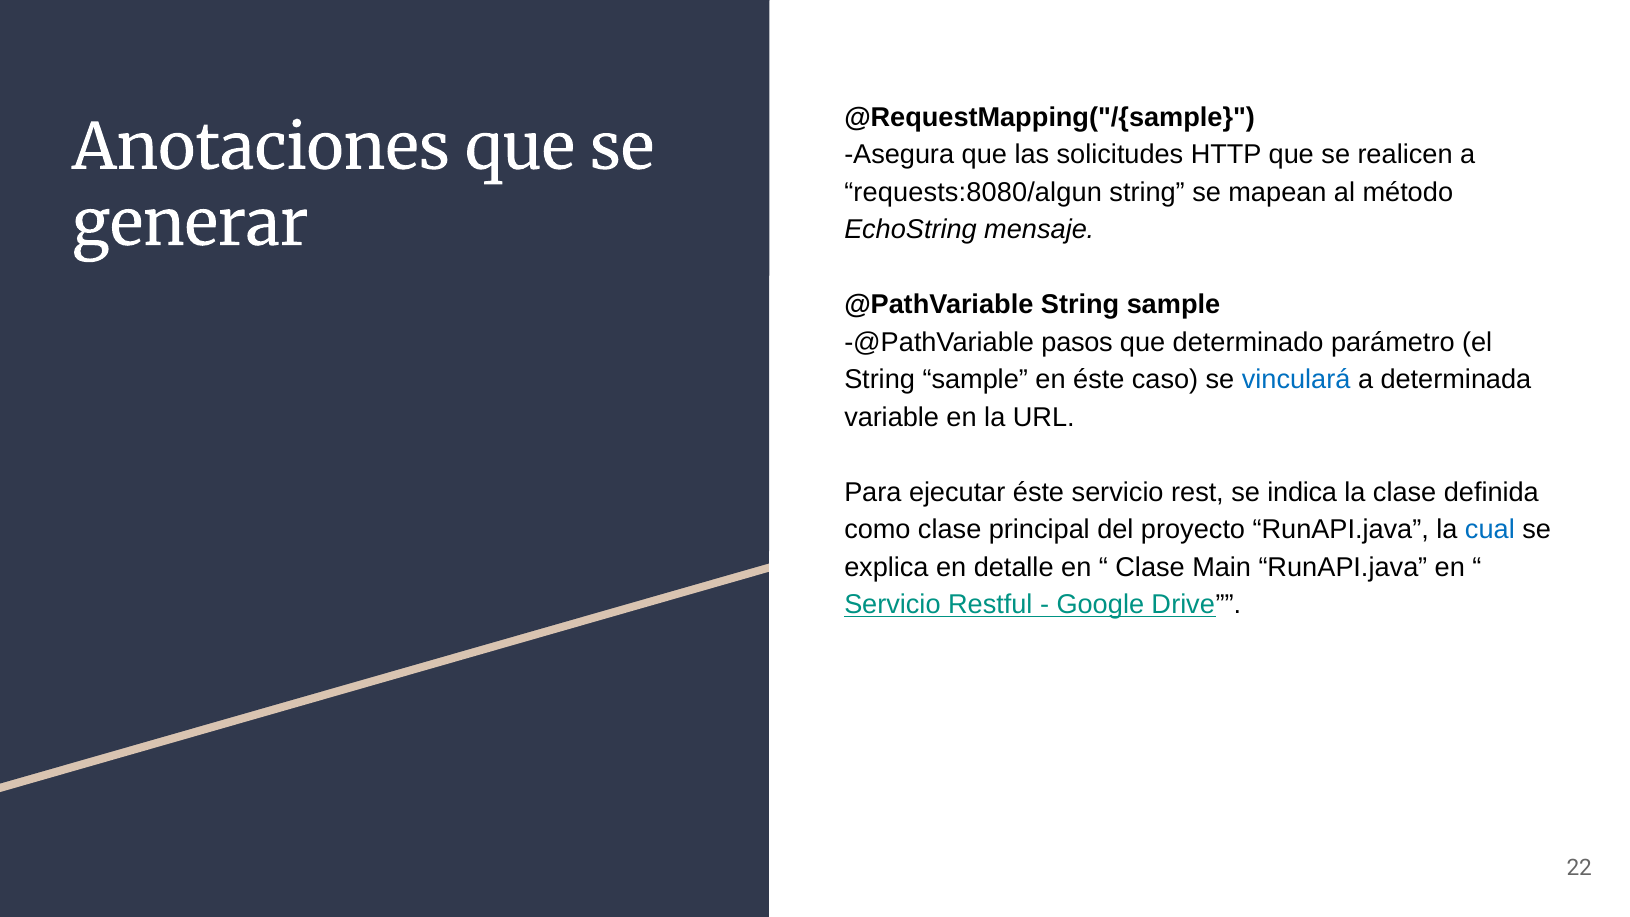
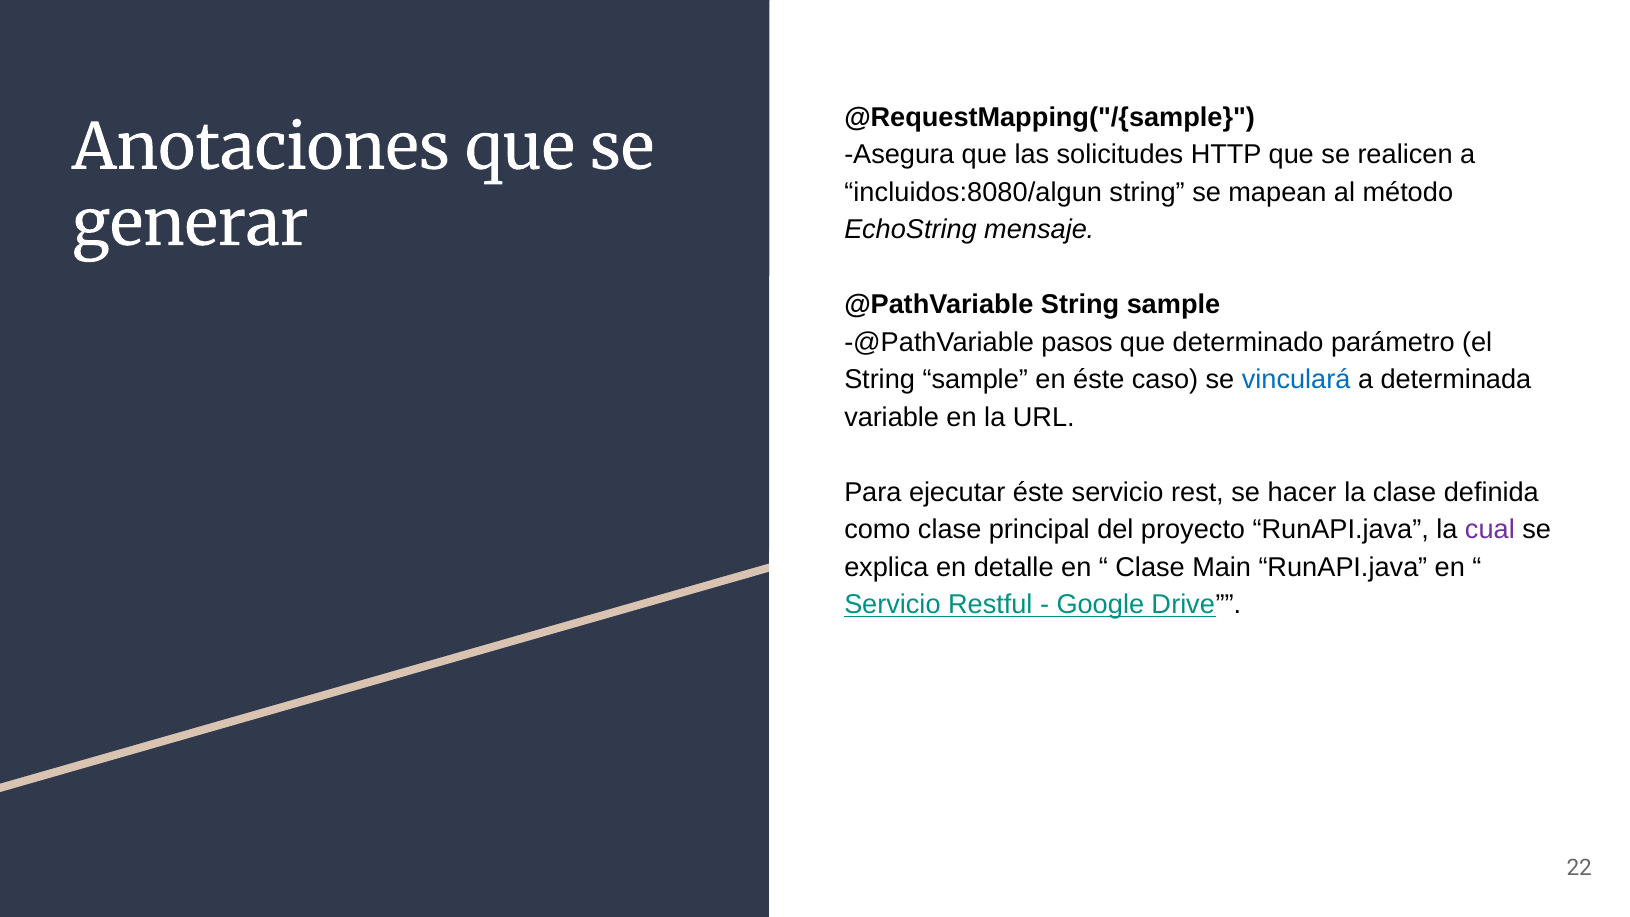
requests:8080/algun: requests:8080/algun -> incluidos:8080/algun (973, 192)
indica: indica -> hacer (1302, 492)
cual colour: blue -> purple (1490, 530)
